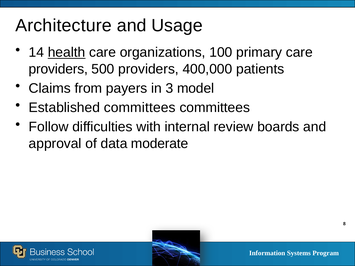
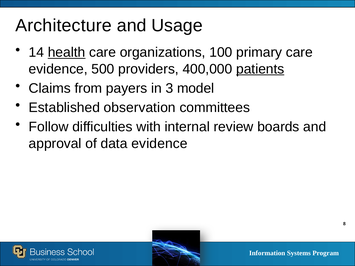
providers: providers -> evidence (58, 69)
patients underline: none -> present (260, 69)
Established committees: committees -> observation (140, 108)
data moderate: moderate -> evidence (160, 144)
